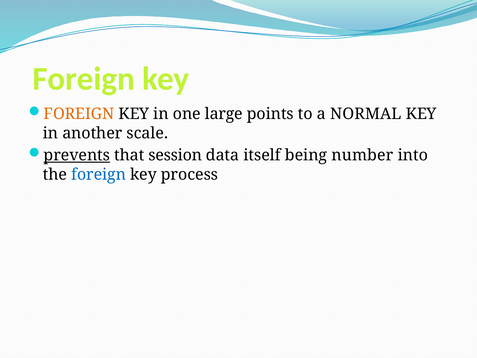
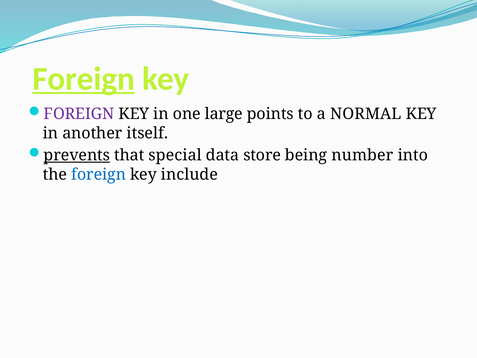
Foreign underline: none -> present (84, 79)
FOREIGN colour: orange -> purple (79, 114)
scale: scale -> itself (147, 133)
session: session -> special (175, 155)
itself: itself -> store (262, 155)
process: process -> include (189, 174)
